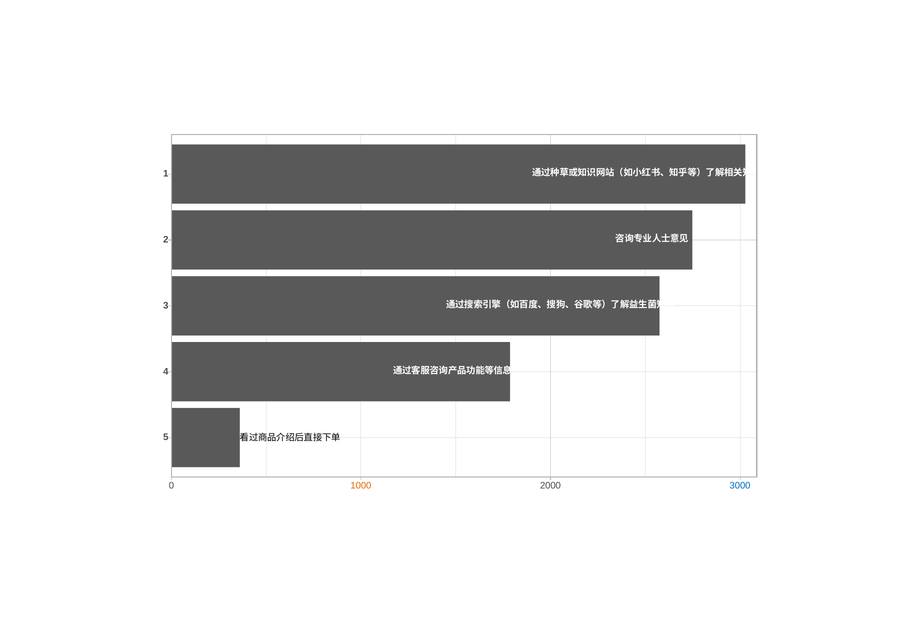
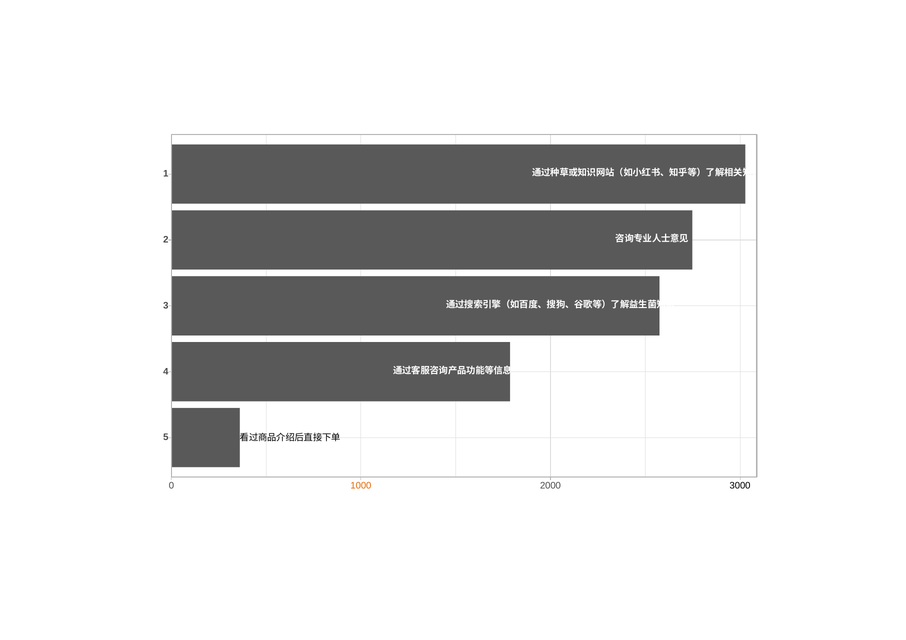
3000 colour: blue -> black (740, 486)
